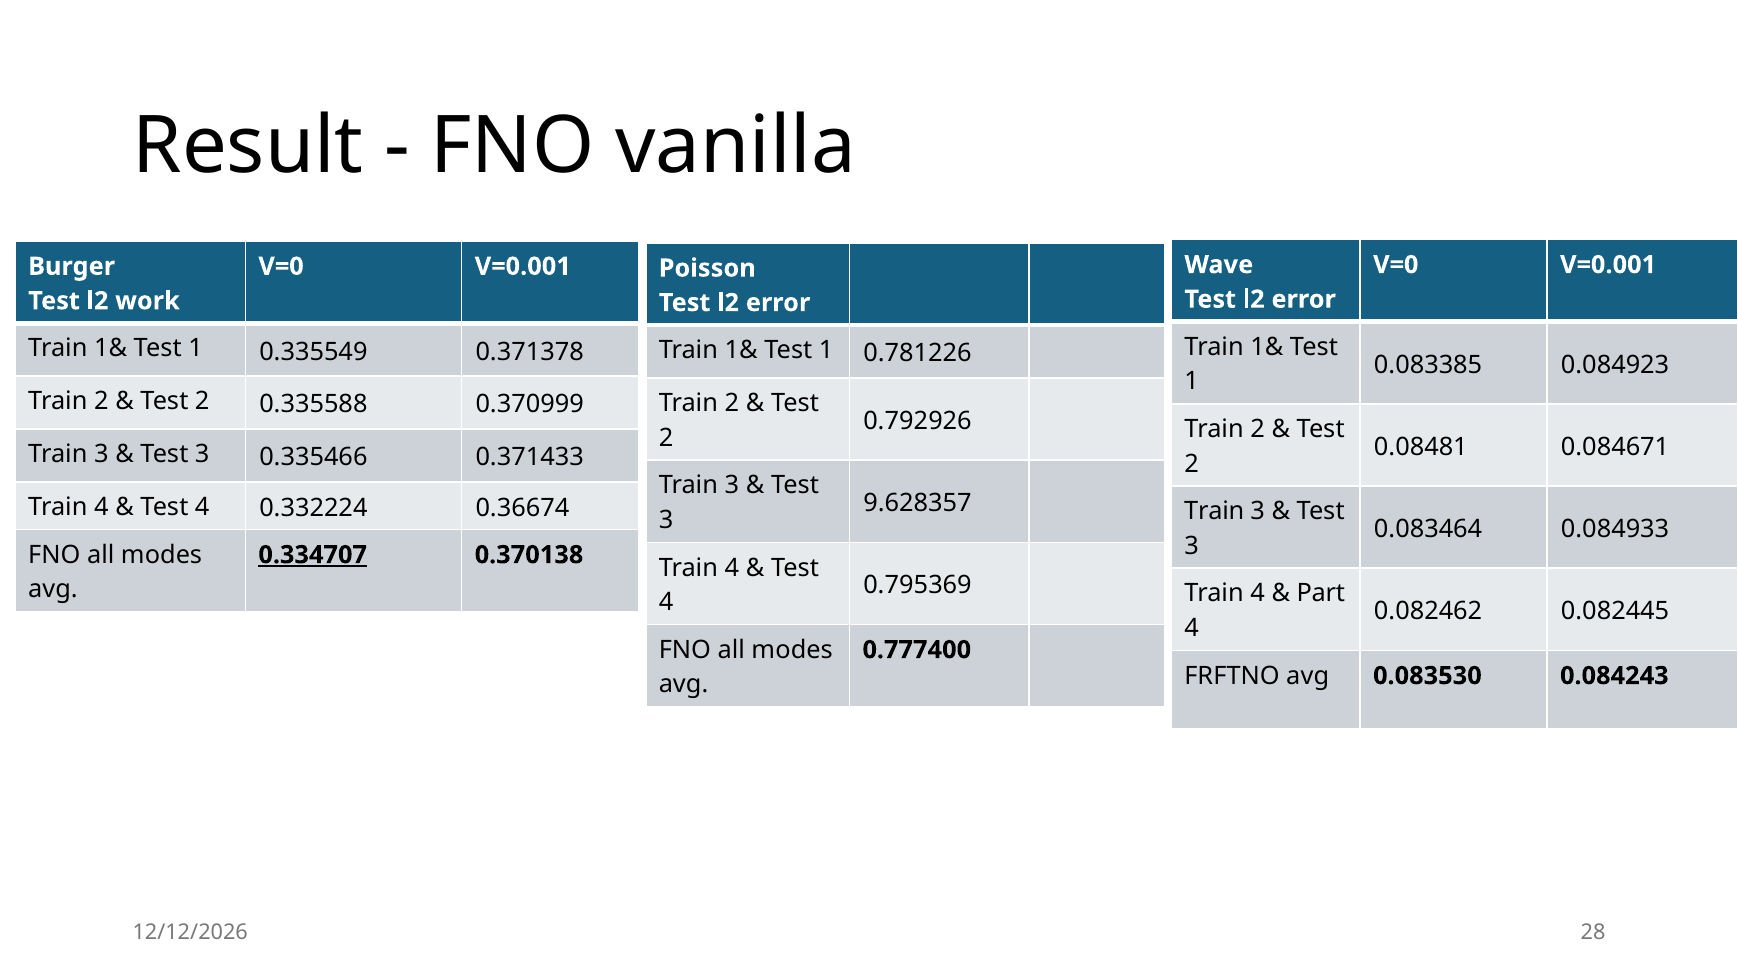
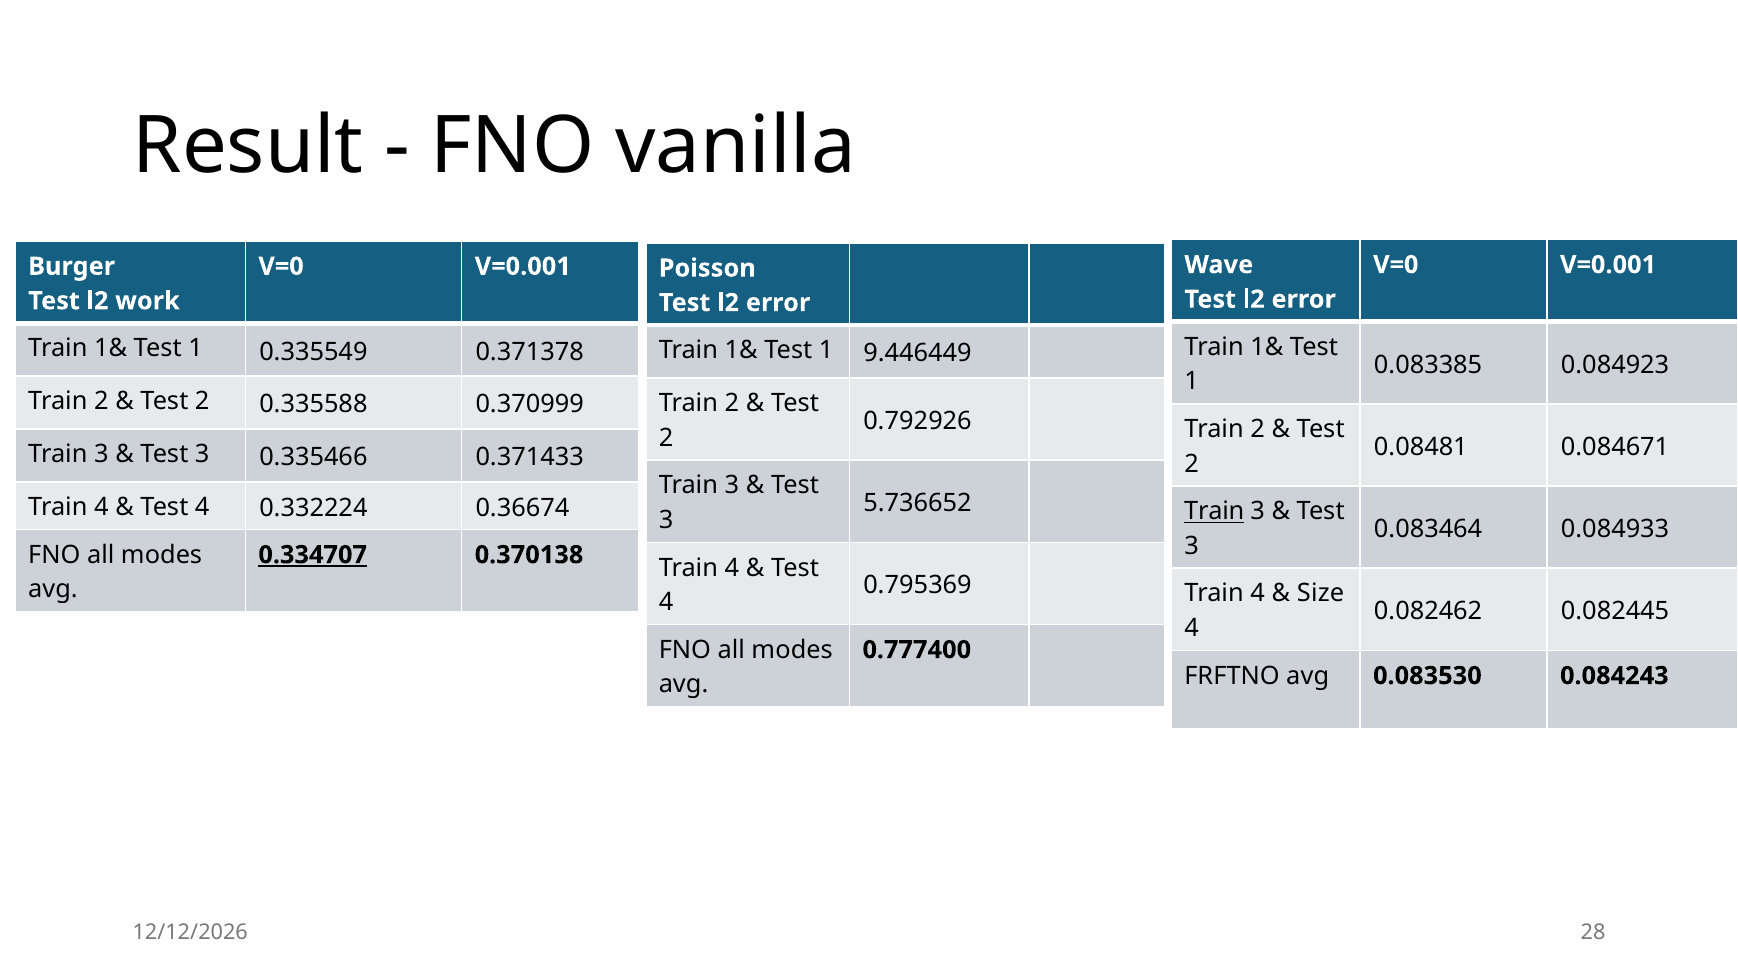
0.781226: 0.781226 -> 9.446449 (918, 353)
9.628357: 9.628357 -> 5.736652 (918, 503)
Train underline: none -> present (1214, 511)
Part: Part -> Size (1321, 593)
